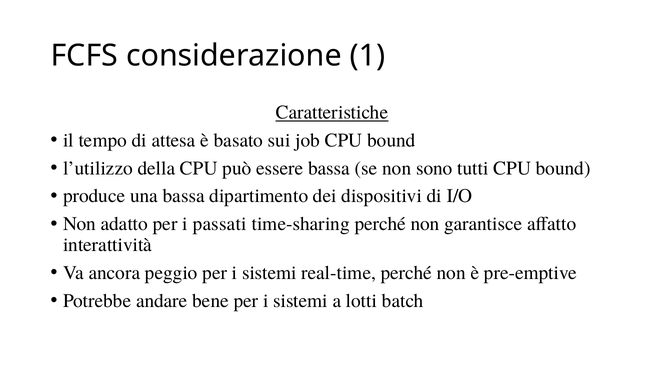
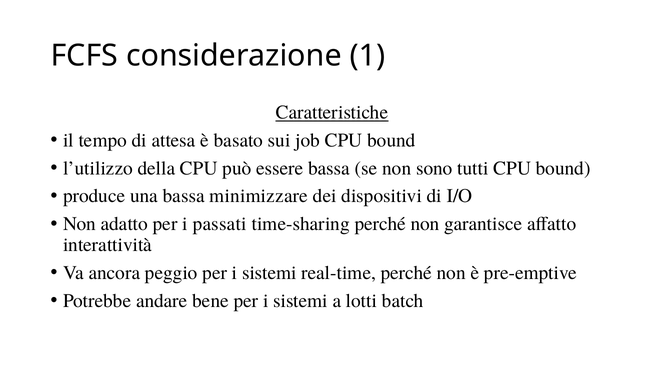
dipartimento: dipartimento -> minimizzare (259, 196)
